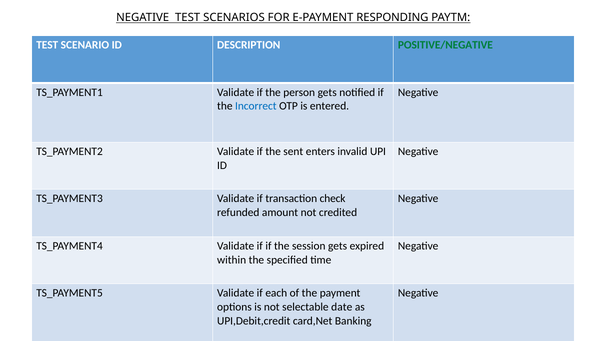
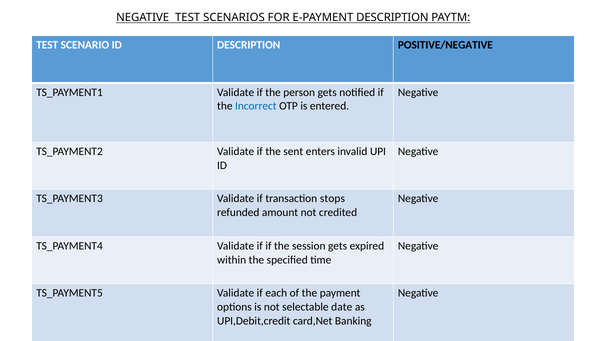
E-PAYMENT RESPONDING: RESPONDING -> DESCRIPTION (392, 17)
POSITIVE/NEGATIVE colour: green -> black (445, 45)
check: check -> stops (332, 199)
